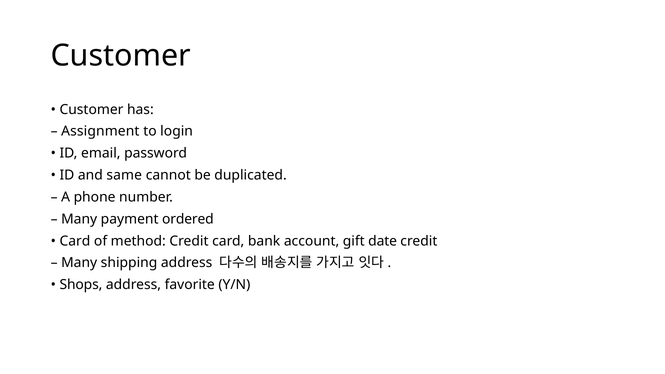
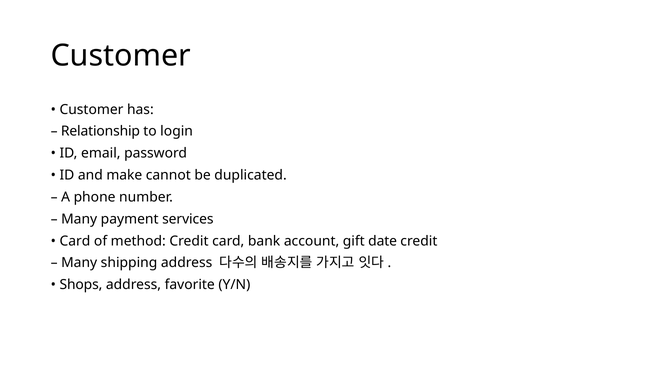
Assignment: Assignment -> Relationship (100, 131)
same: same -> make (124, 175)
ordered: ordered -> services (188, 219)
